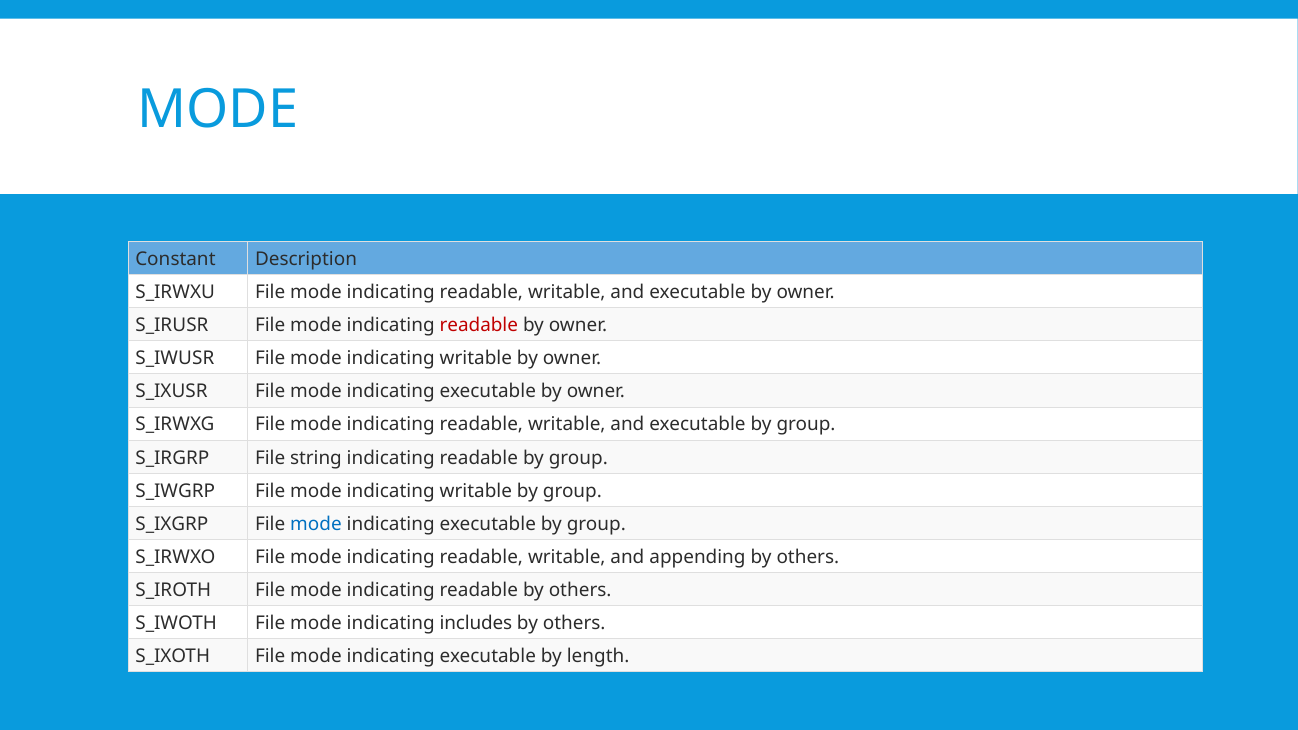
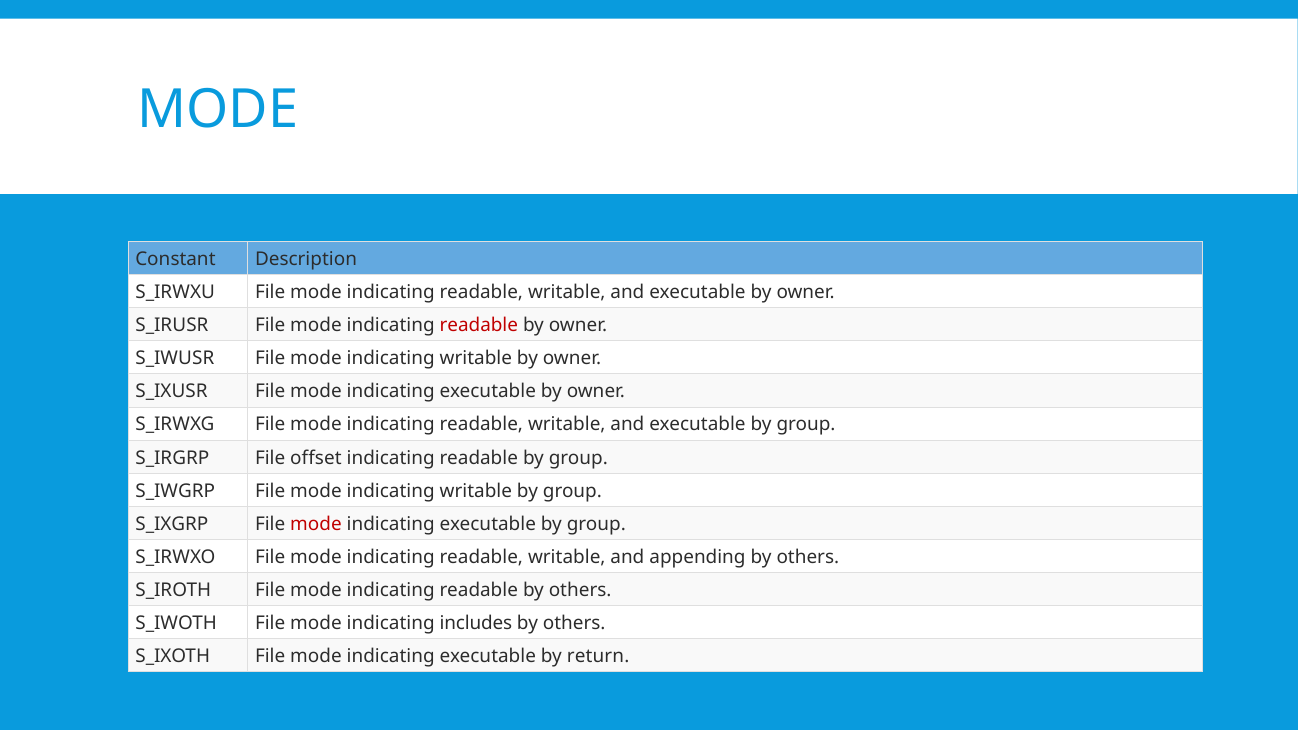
string: string -> offset (316, 458)
mode colour: blue -> red (316, 524)
length: length -> return (598, 657)
